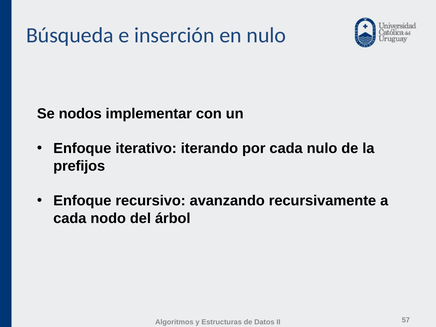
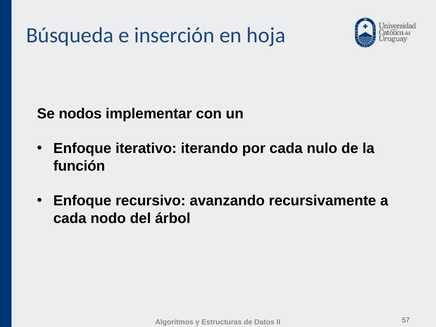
en nulo: nulo -> hoja (266, 35)
prefijos: prefijos -> función (79, 166)
